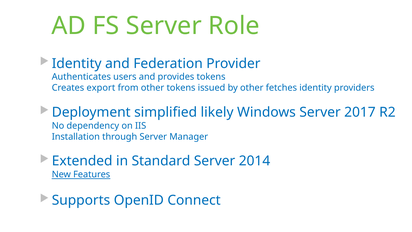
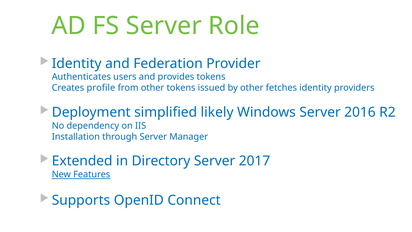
export: export -> profile (101, 88)
2017: 2017 -> 2016 (360, 112)
Standard: Standard -> Directory (161, 161)
2014: 2014 -> 2017 (254, 161)
